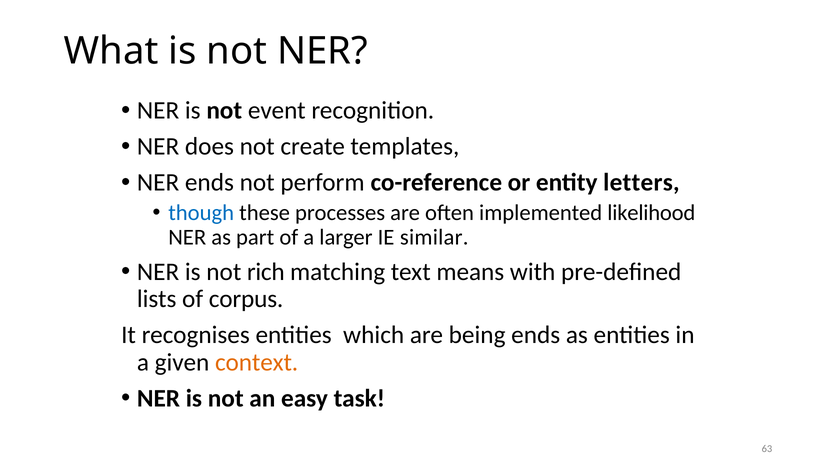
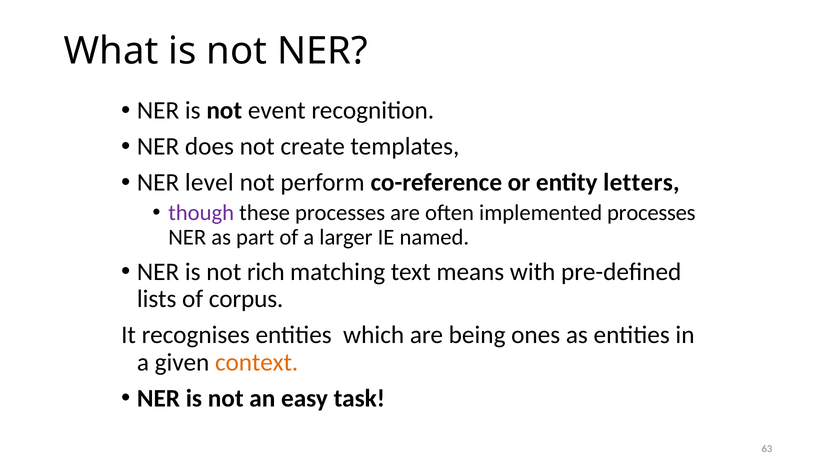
NER ends: ends -> level (209, 183)
though colour: blue -> purple (201, 213)
implemented likelihood: likelihood -> processes (651, 213)
similar: similar -> named (434, 237)
being ends: ends -> ones (536, 335)
